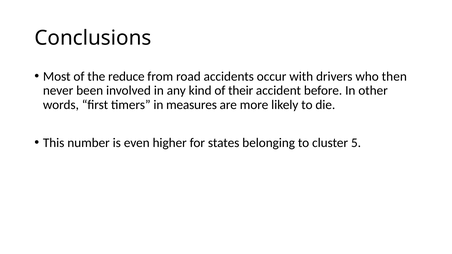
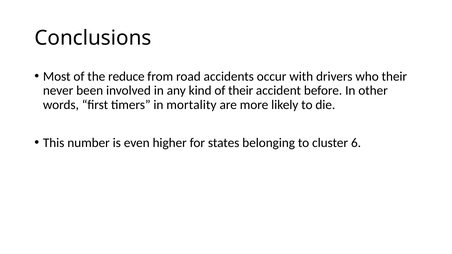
who then: then -> their (394, 76)
measures: measures -> mortality (191, 105)
5: 5 -> 6 (356, 143)
